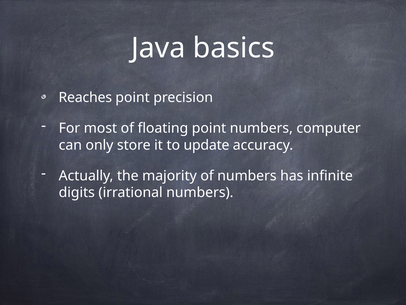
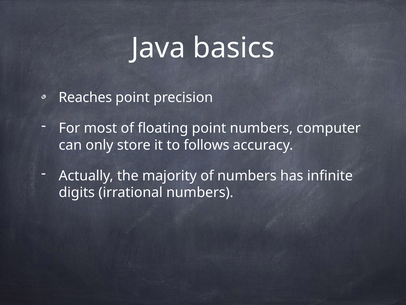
update: update -> follows (206, 145)
